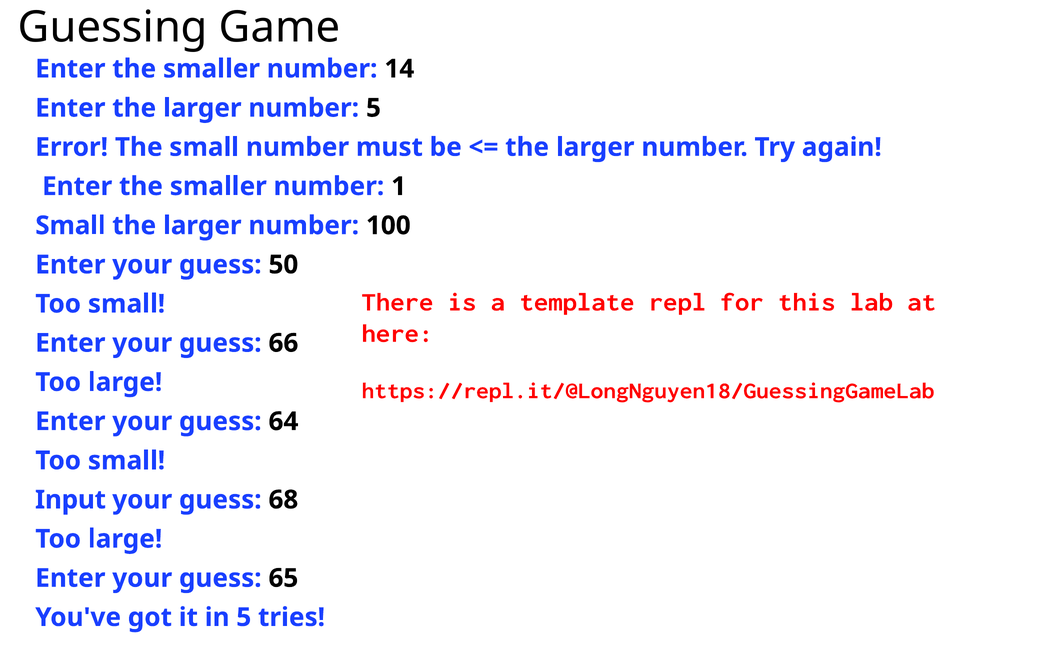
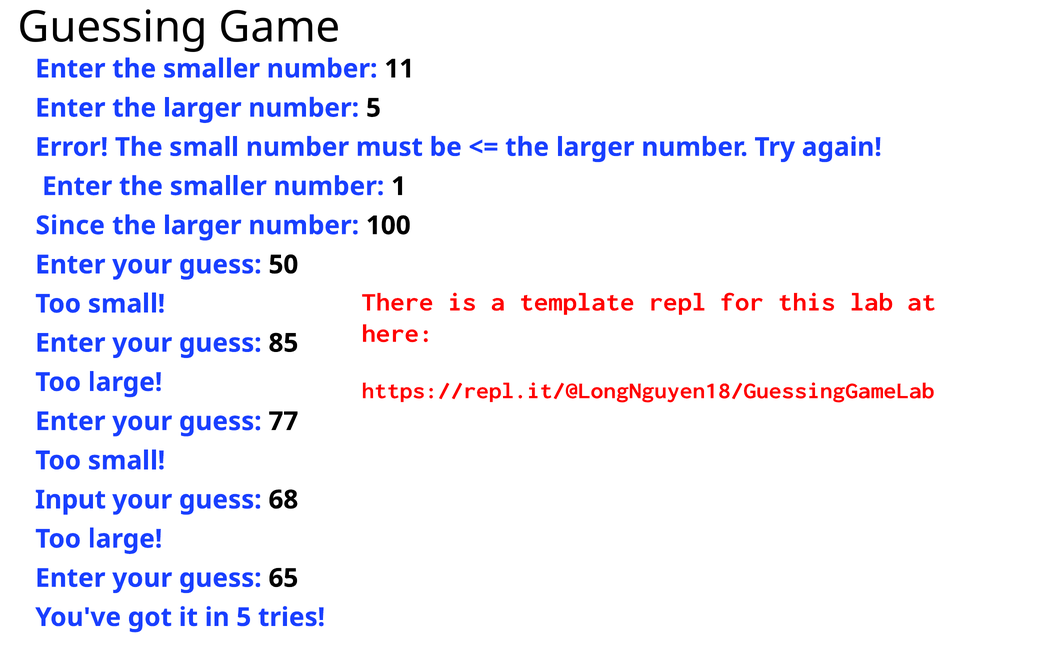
14: 14 -> 11 (399, 69)
Small: Small -> Since (70, 225)
66: 66 -> 85 (283, 343)
64: 64 -> 77 (283, 421)
